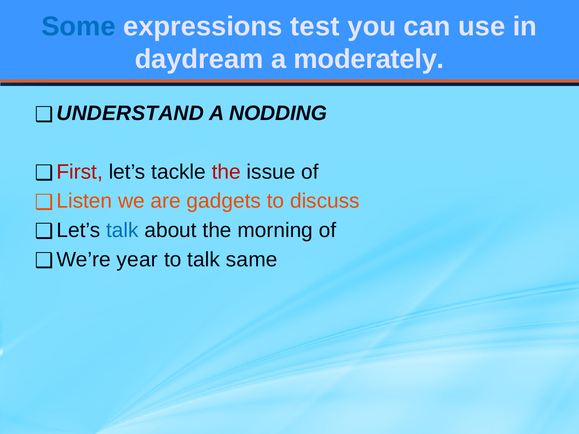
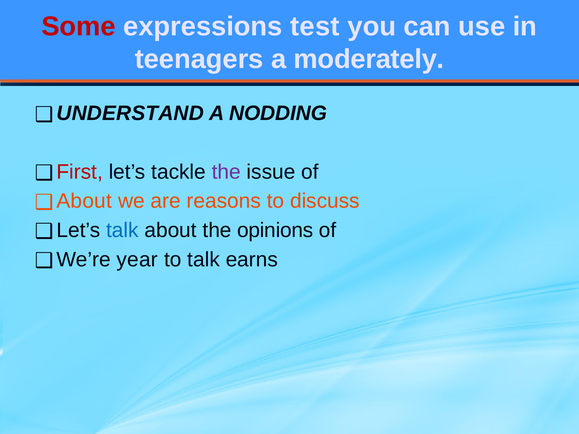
Some colour: blue -> red (79, 27)
daydream: daydream -> teenagers (199, 59)
the colour: red -> purple (226, 172)
Listen: Listen -> About (84, 201)
gadgets: gadgets -> reasons (224, 201)
morning: morning -> opinions (275, 230)
same: same -> earns (252, 260)
